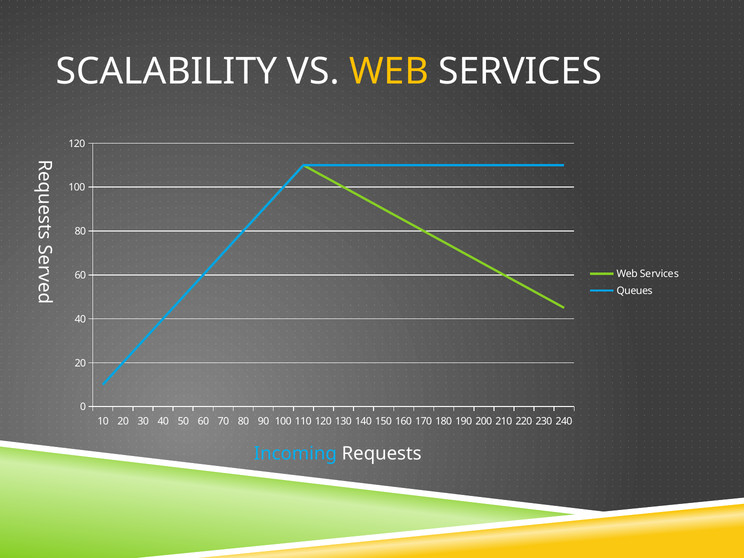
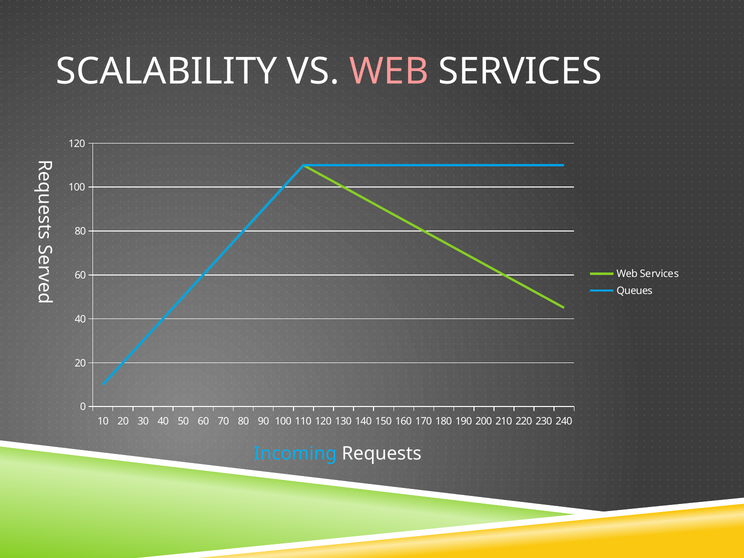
WEB colour: yellow -> pink (389, 71)
